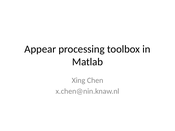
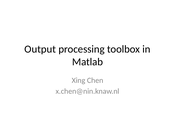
Appear: Appear -> Output (40, 49)
